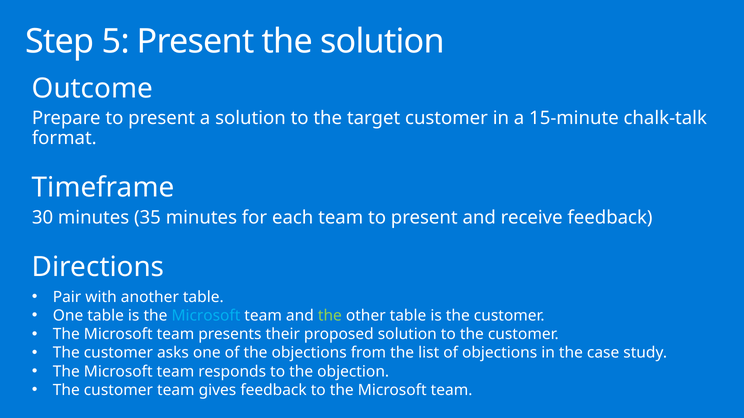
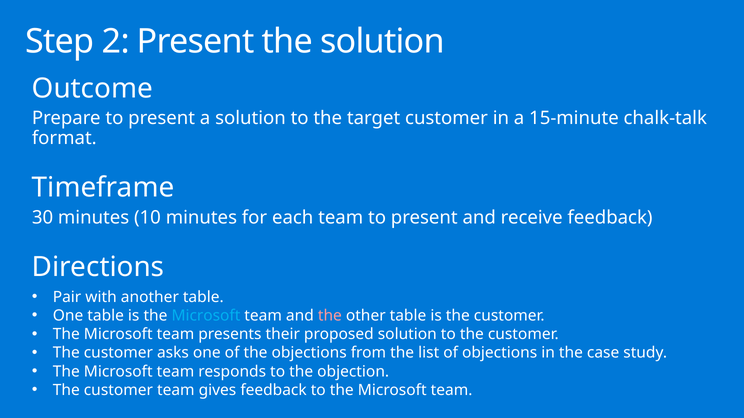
5: 5 -> 2 (116, 41)
35: 35 -> 10 (147, 218)
the colour: light green -> pink (330, 316)
